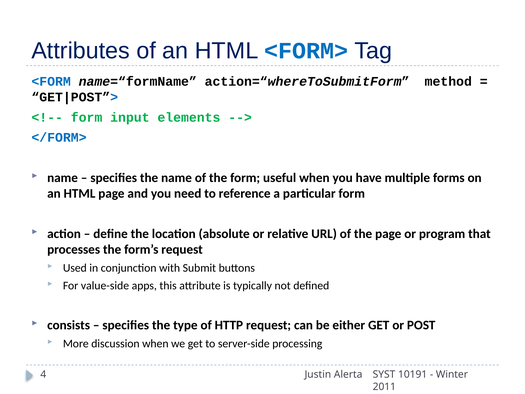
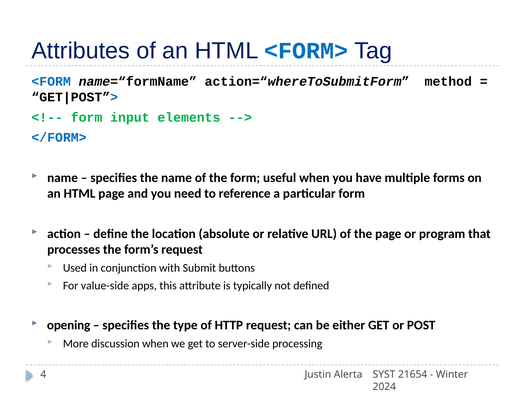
consists: consists -> opening (69, 325)
10191: 10191 -> 21654 (413, 374)
2011: 2011 -> 2024 (384, 387)
